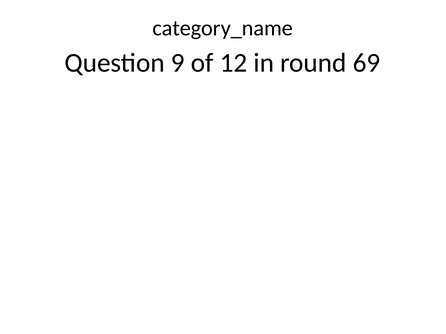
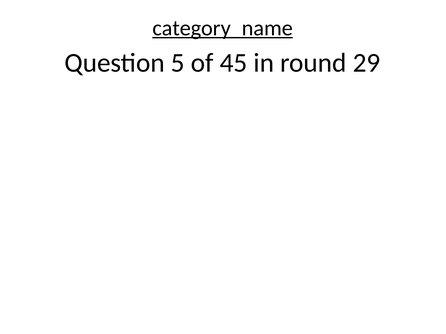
category_name underline: none -> present (223, 28)
9: 9 -> 5 (178, 63)
12: 12 -> 45 (234, 63)
69: 69 -> 29 (366, 63)
